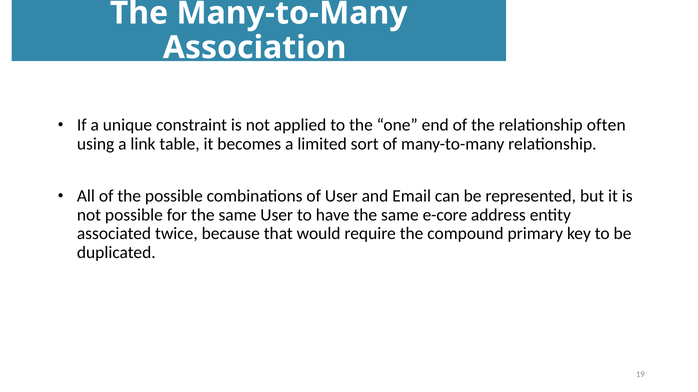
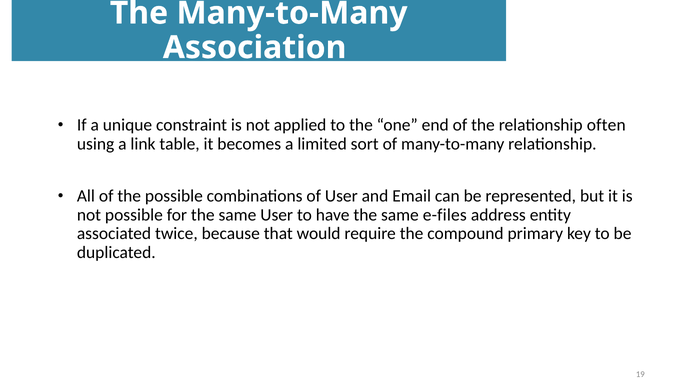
e-core: e-core -> e-files (445, 215)
